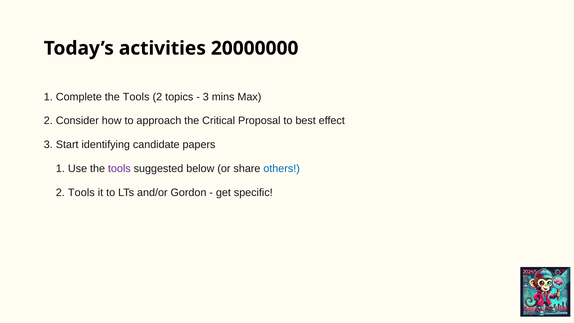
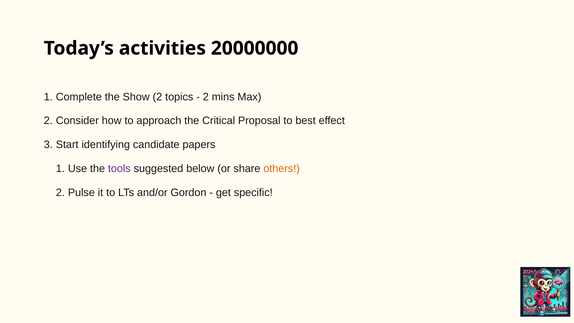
Complete the Tools: Tools -> Show (136, 97)
3: 3 -> 2 (206, 97)
others colour: blue -> orange (282, 168)
2 Tools: Tools -> Pulse (81, 192)
